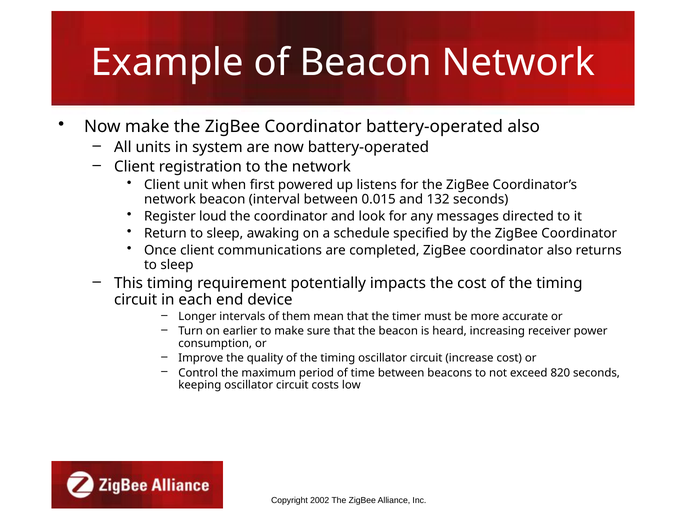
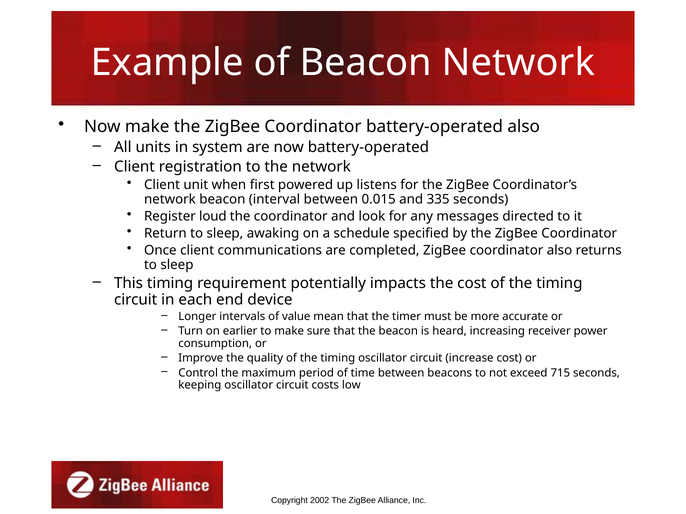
132: 132 -> 335 (438, 200)
them: them -> value (296, 317)
820: 820 -> 715 (560, 373)
